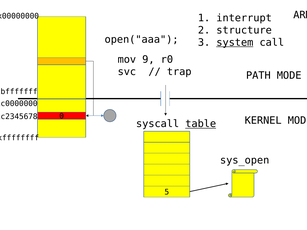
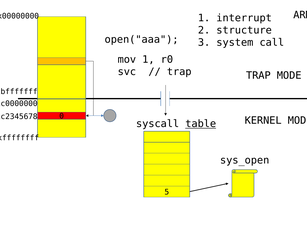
system underline: present -> none (235, 42)
mov 9: 9 -> 1 (148, 60)
PATH: PATH -> TRAP (258, 76)
